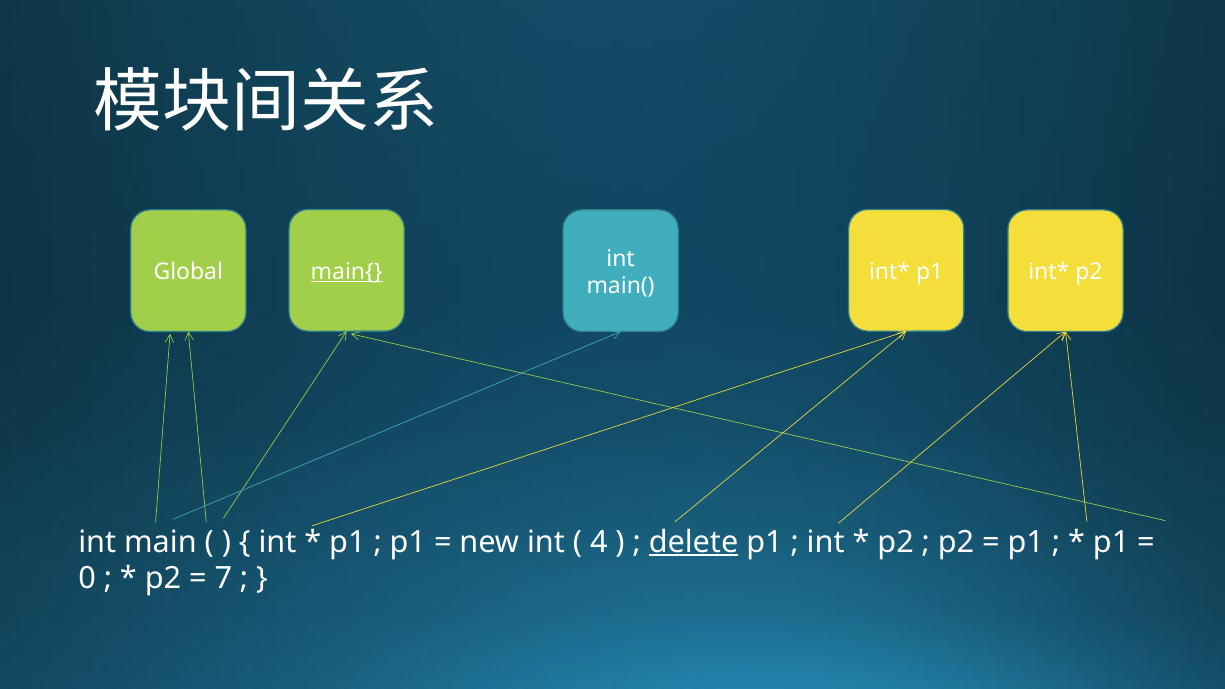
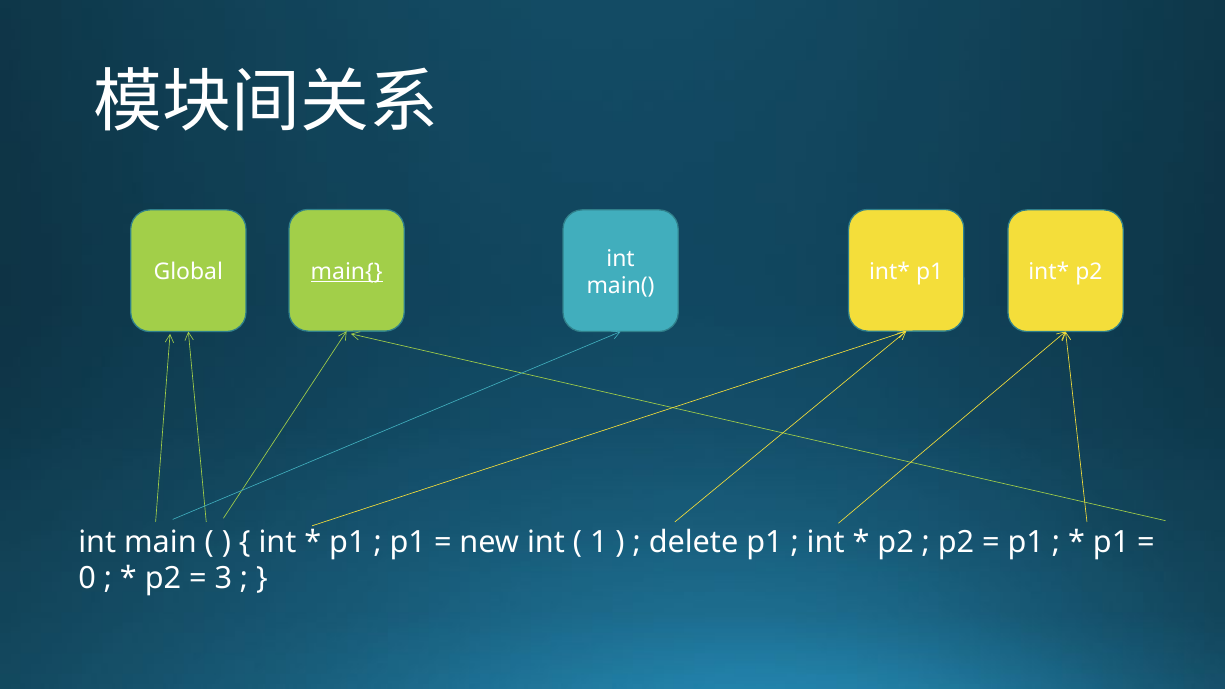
4: 4 -> 1 (599, 542)
delete underline: present -> none (694, 542)
7: 7 -> 3 (223, 579)
